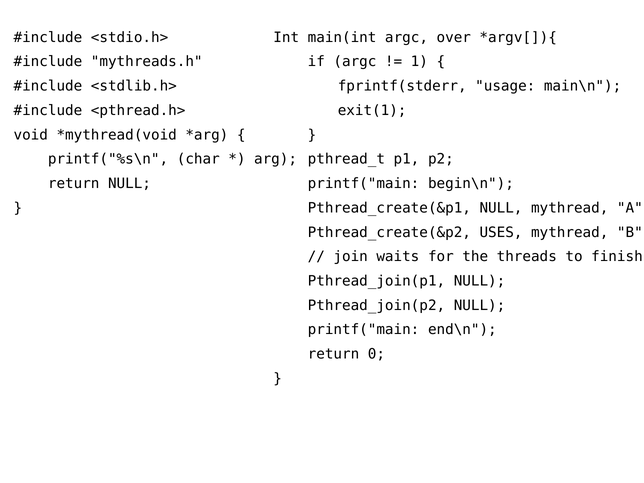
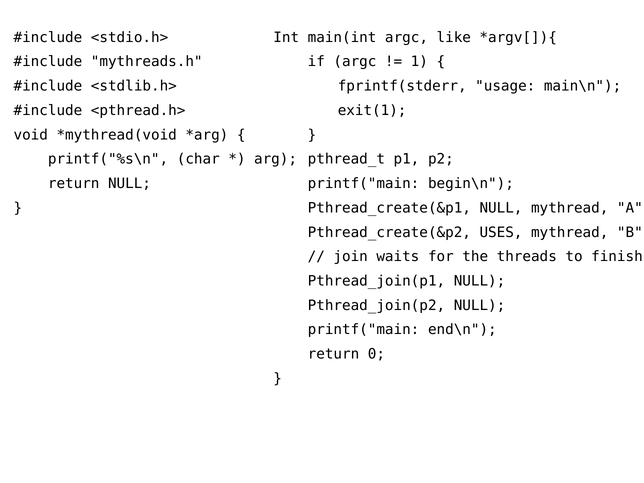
over: over -> like (454, 37)
